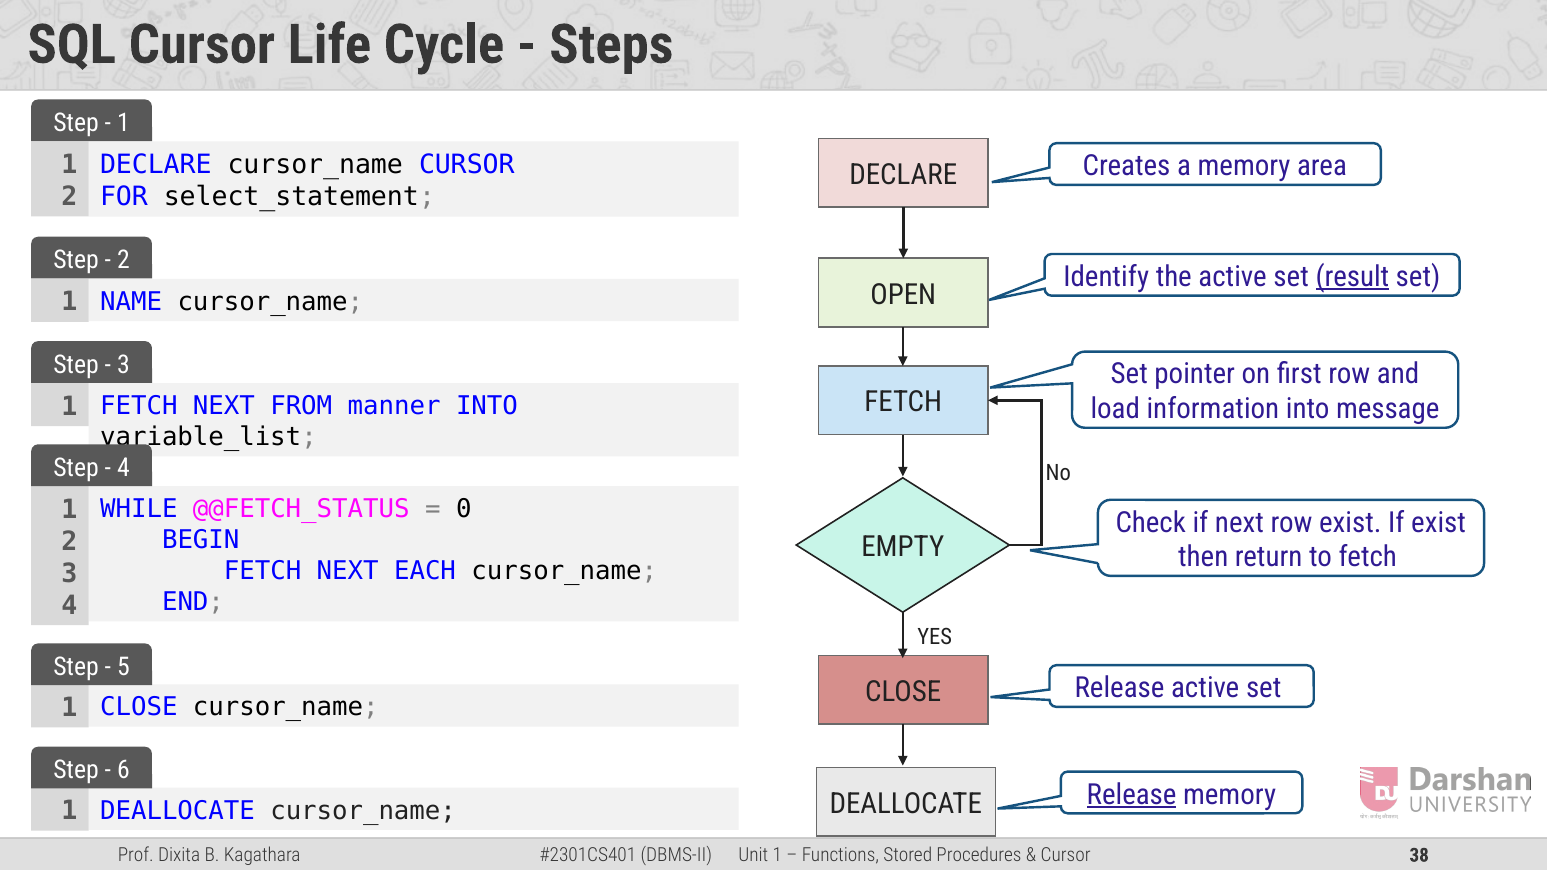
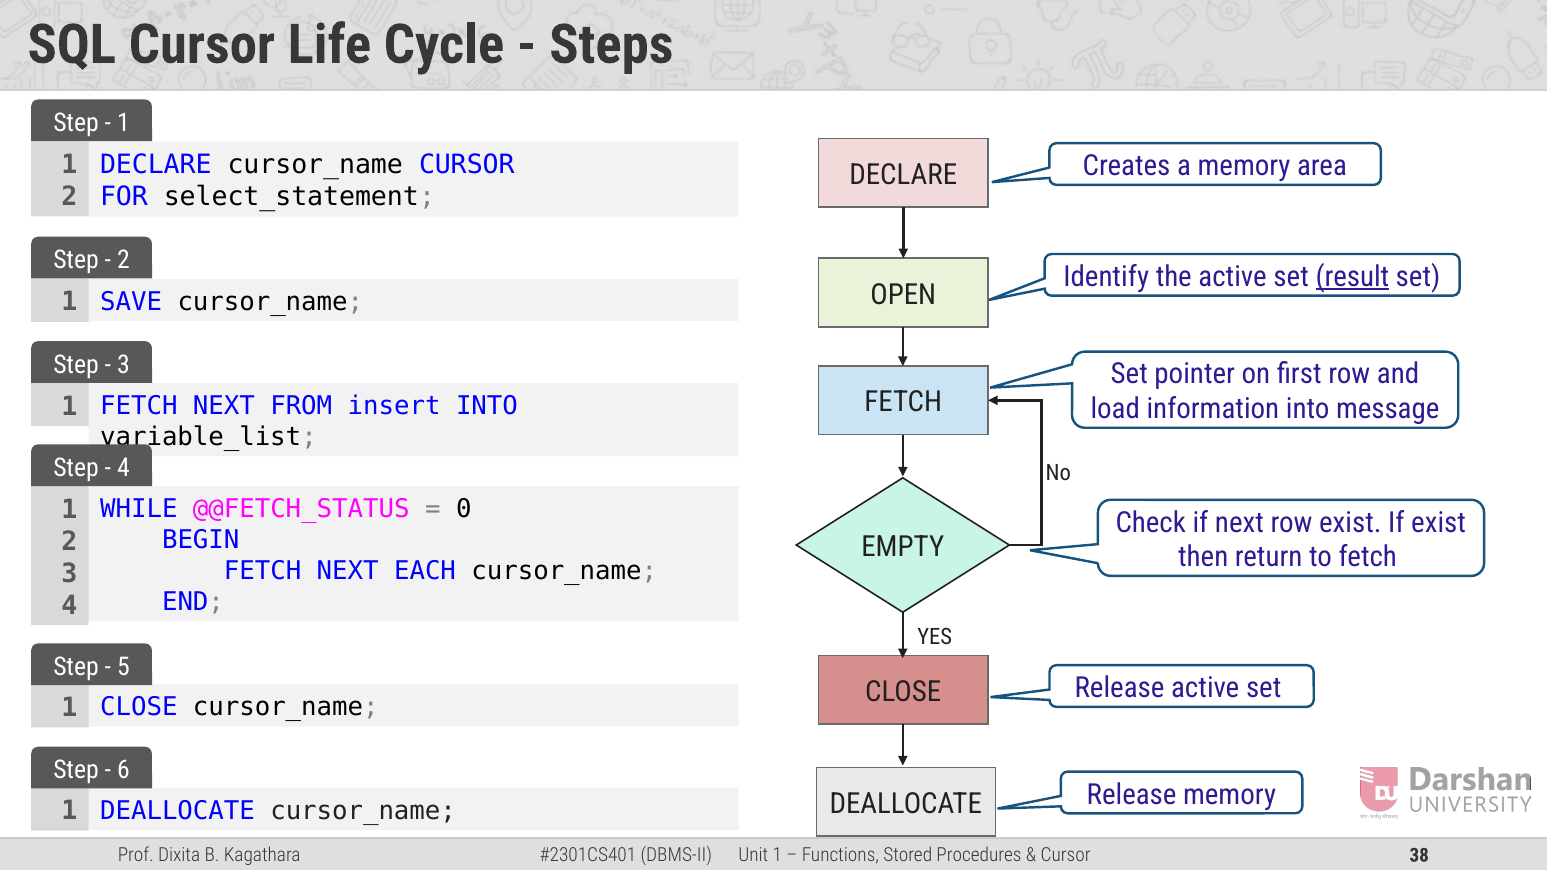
NAME: NAME -> SAVE (131, 302)
manner: manner -> insert (394, 406)
Release underline: present -> none (1132, 795)
